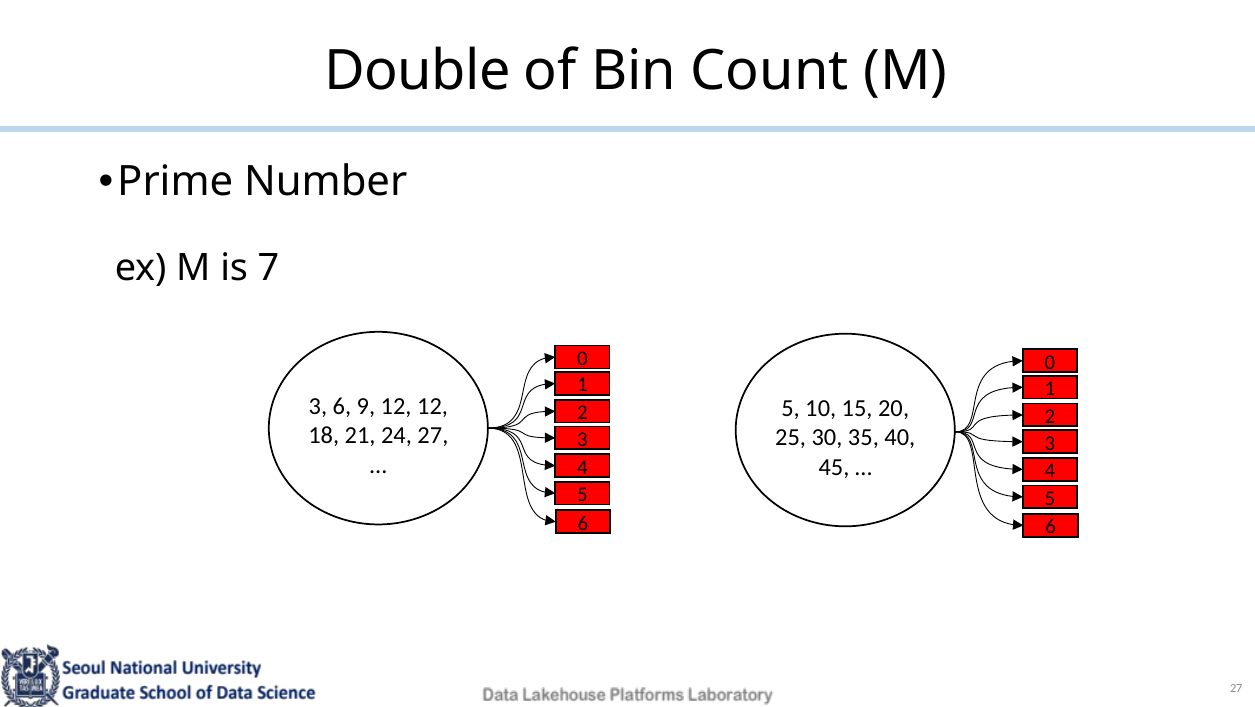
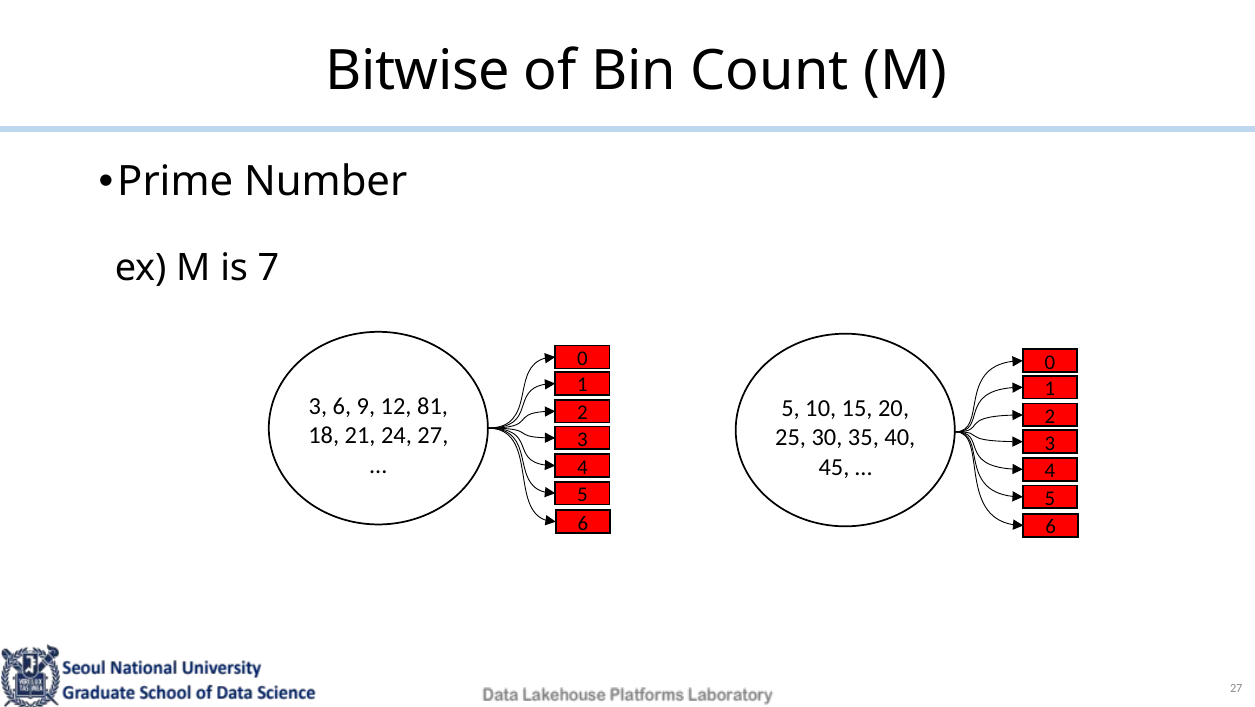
Double: Double -> Bitwise (418, 71)
12 12: 12 -> 81 (433, 407)
